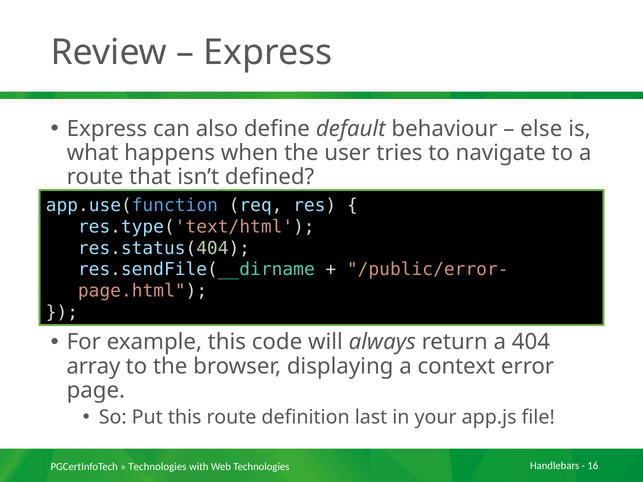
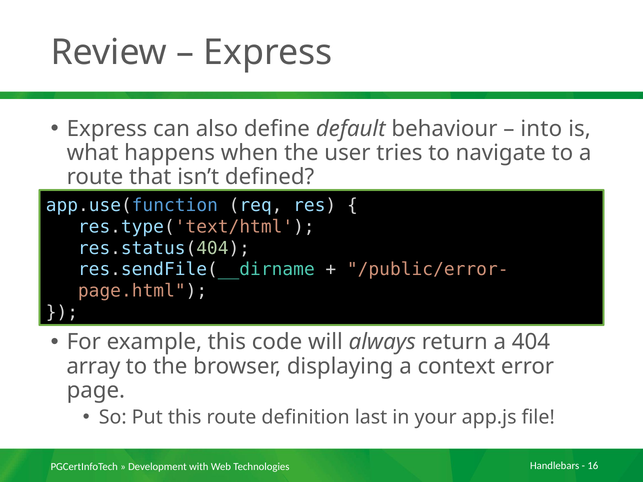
else: else -> into (541, 129)
Technologies: Technologies -> Development (157, 467)
